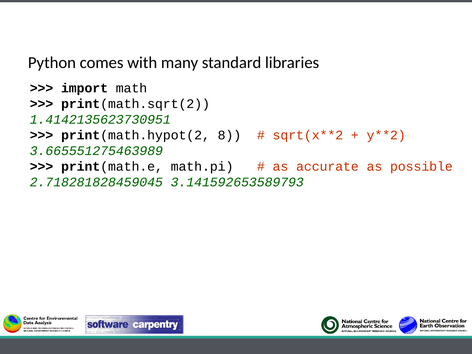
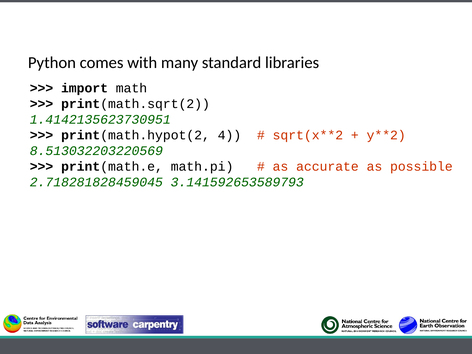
8: 8 -> 4 (229, 135)
3.665551275463989: 3.665551275463989 -> 8.513032203220569 (96, 151)
